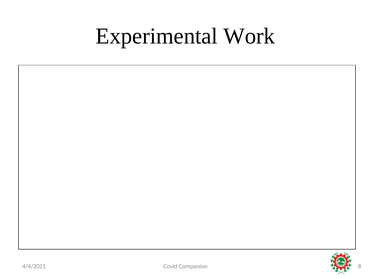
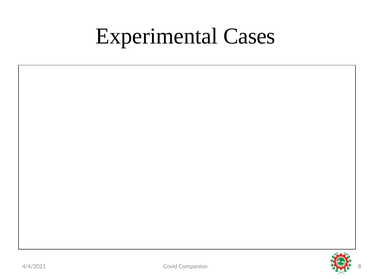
Work: Work -> Cases (249, 36)
